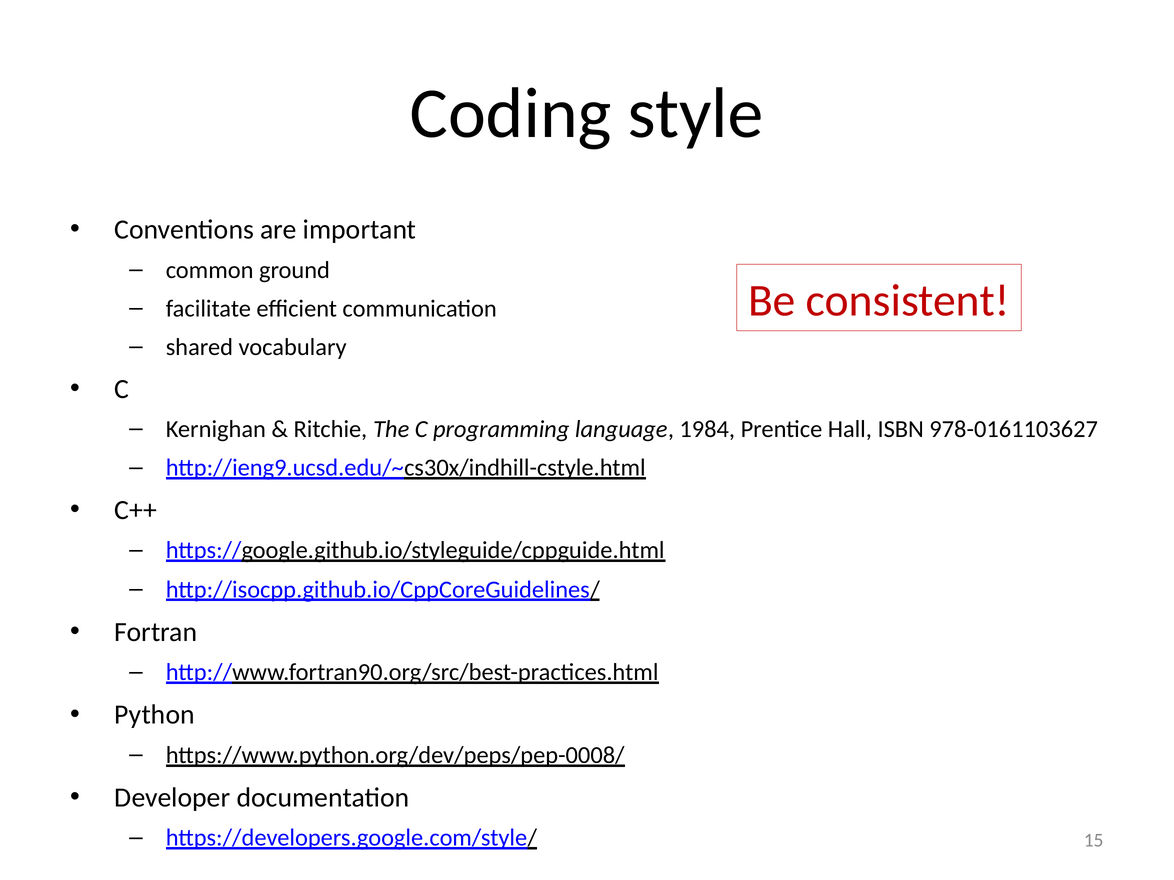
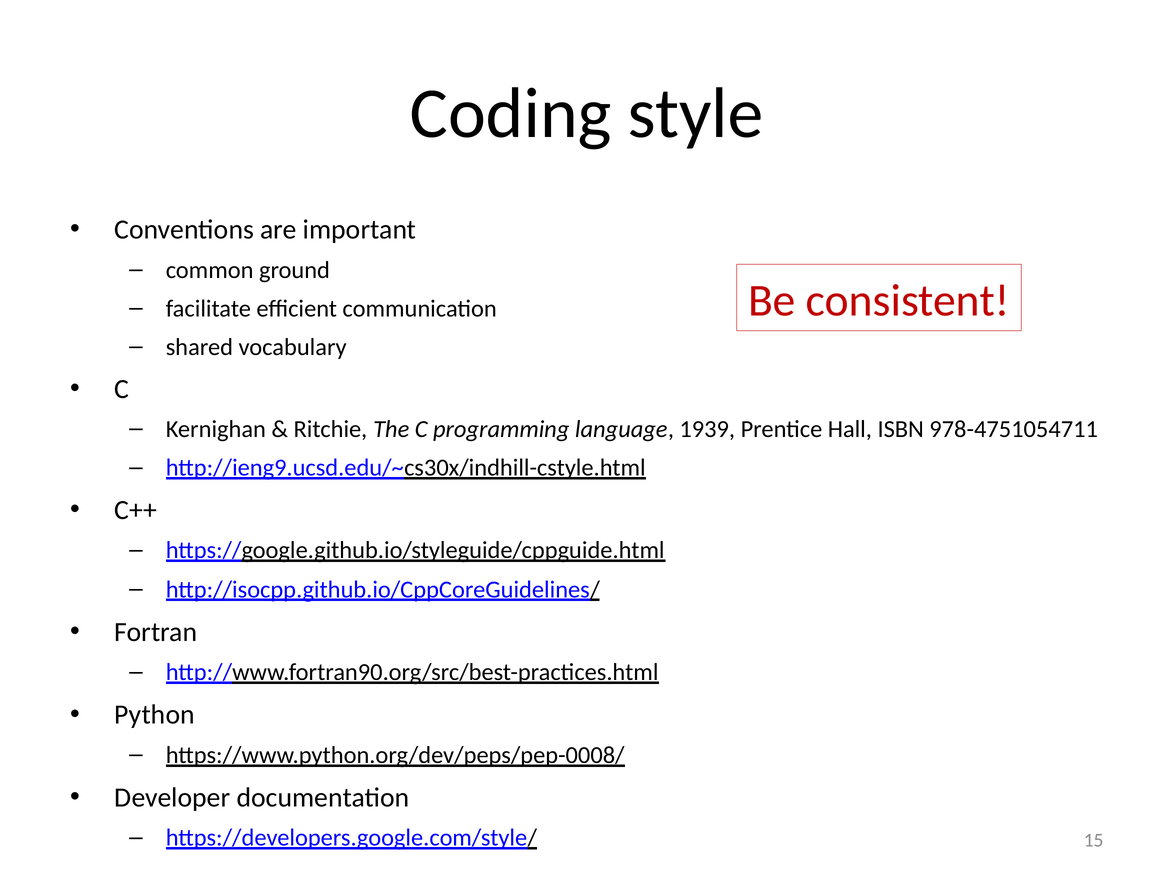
1984: 1984 -> 1939 (707, 429)
978-0161103627: 978-0161103627 -> 978-4751054711 (1014, 429)
